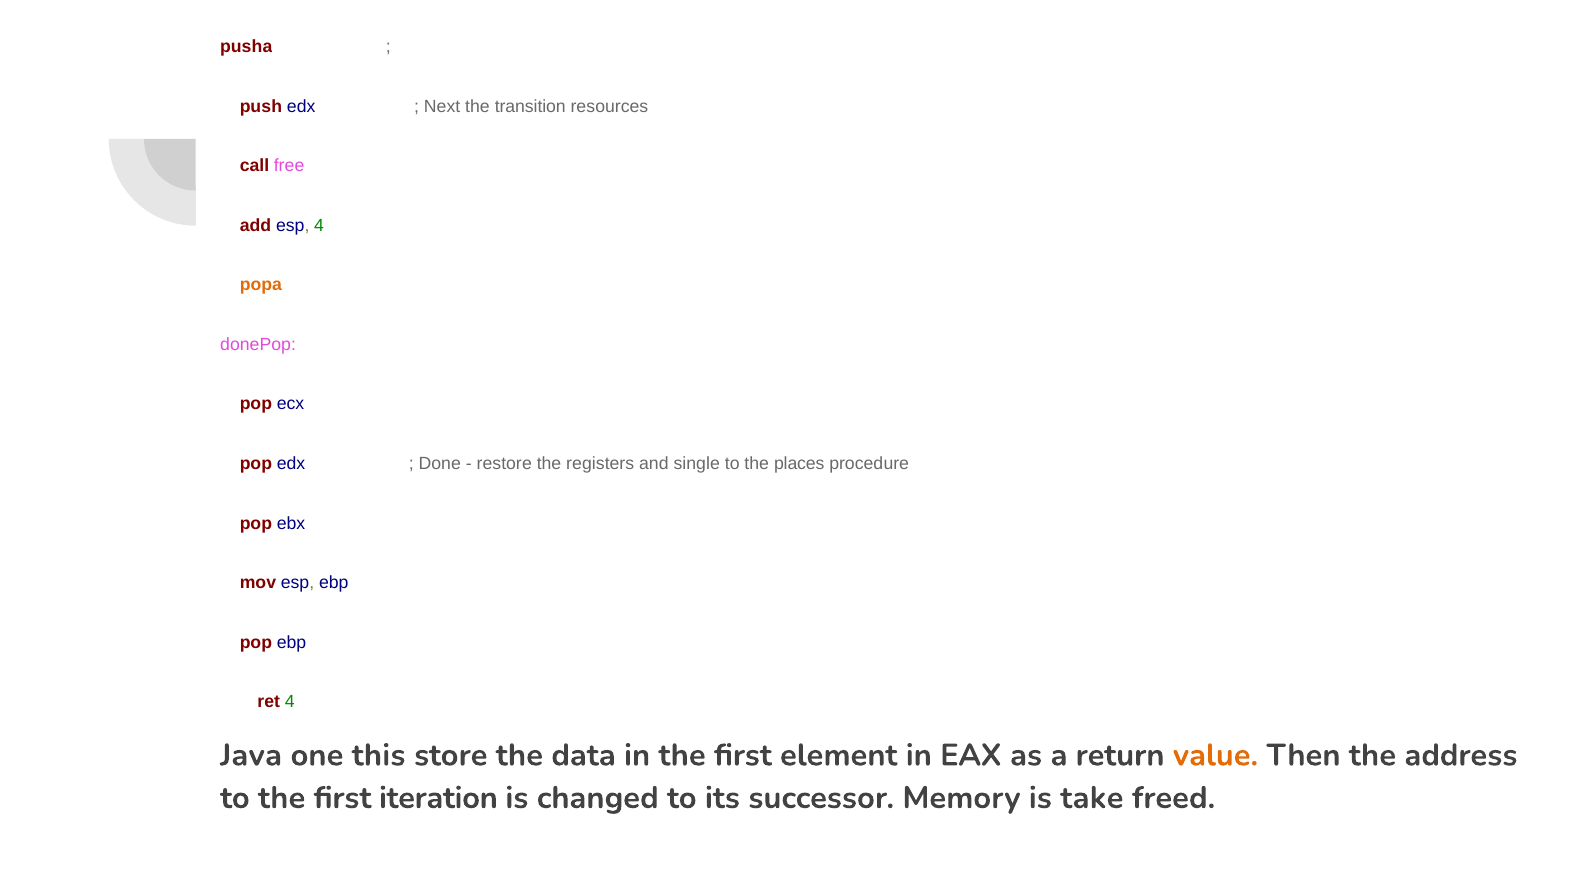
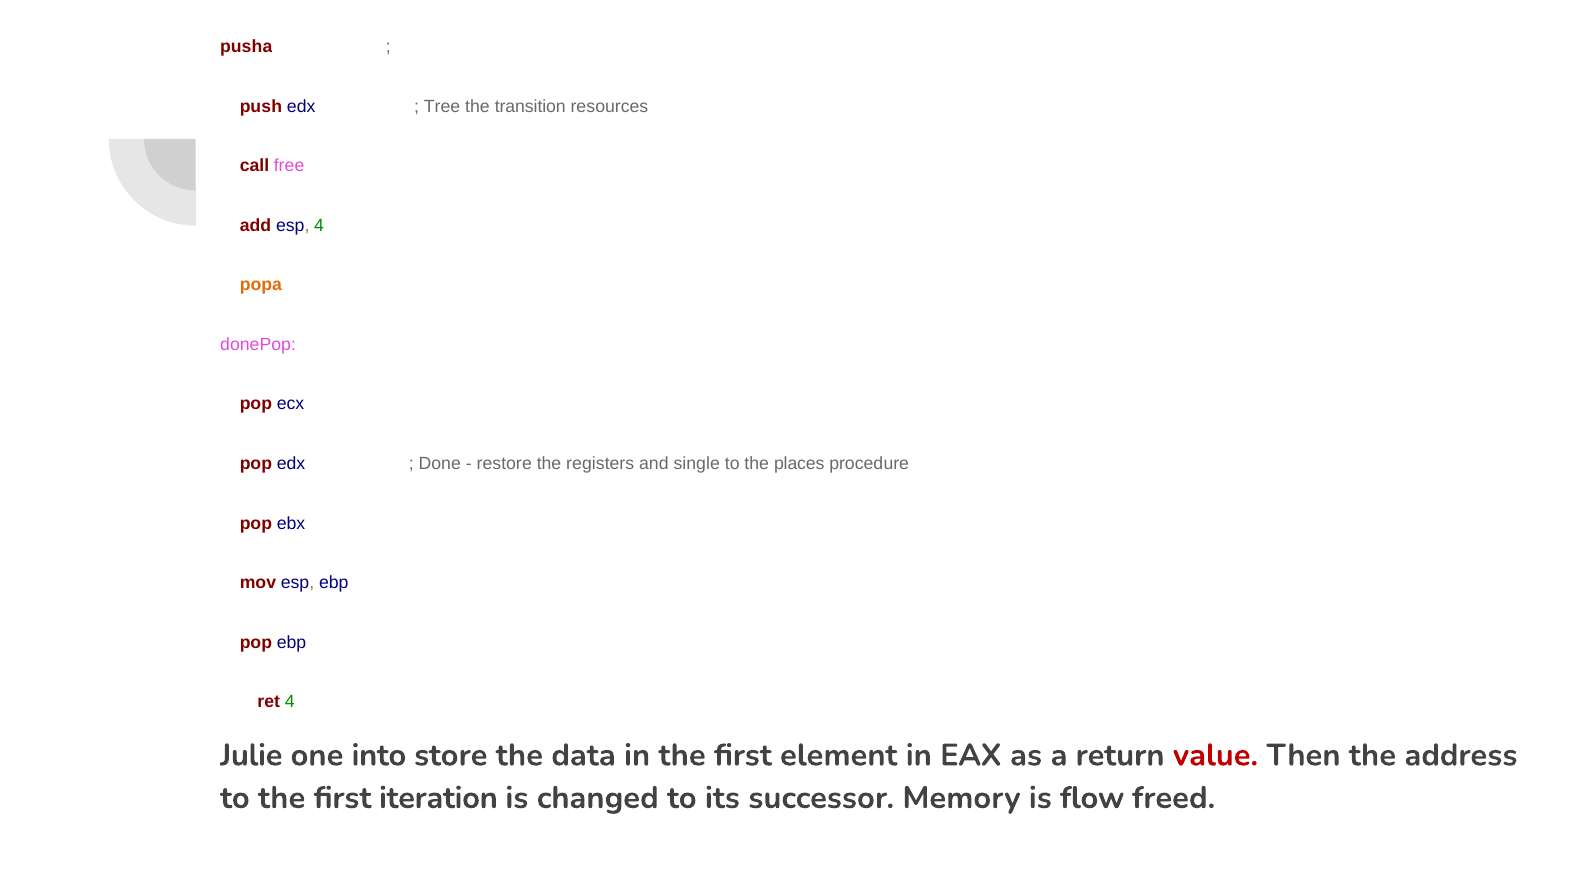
Next: Next -> Tree (442, 106)
Java: Java -> Julie (251, 755)
this: this -> into (379, 755)
value colour: orange -> red (1215, 755)
take: take -> flow (1092, 798)
